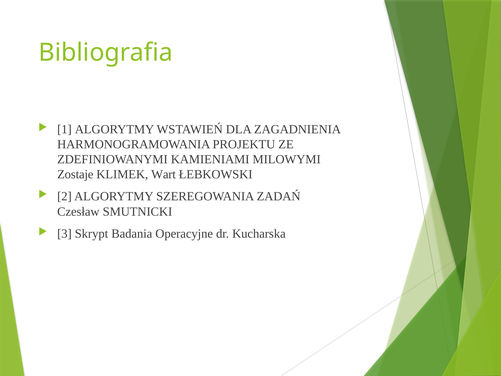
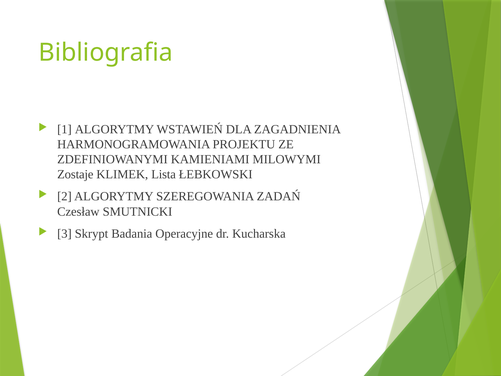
Wart: Wart -> Lista (164, 174)
